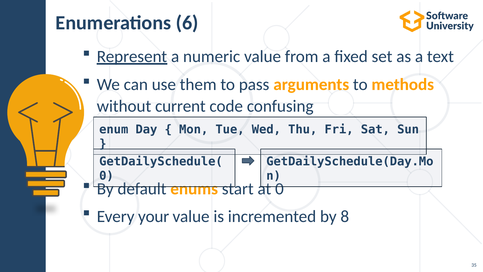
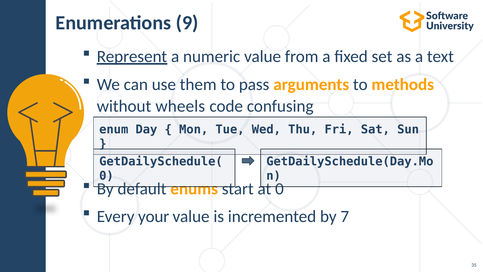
6: 6 -> 9 (187, 23)
current: current -> wheels (180, 106)
8: 8 -> 7 (345, 216)
